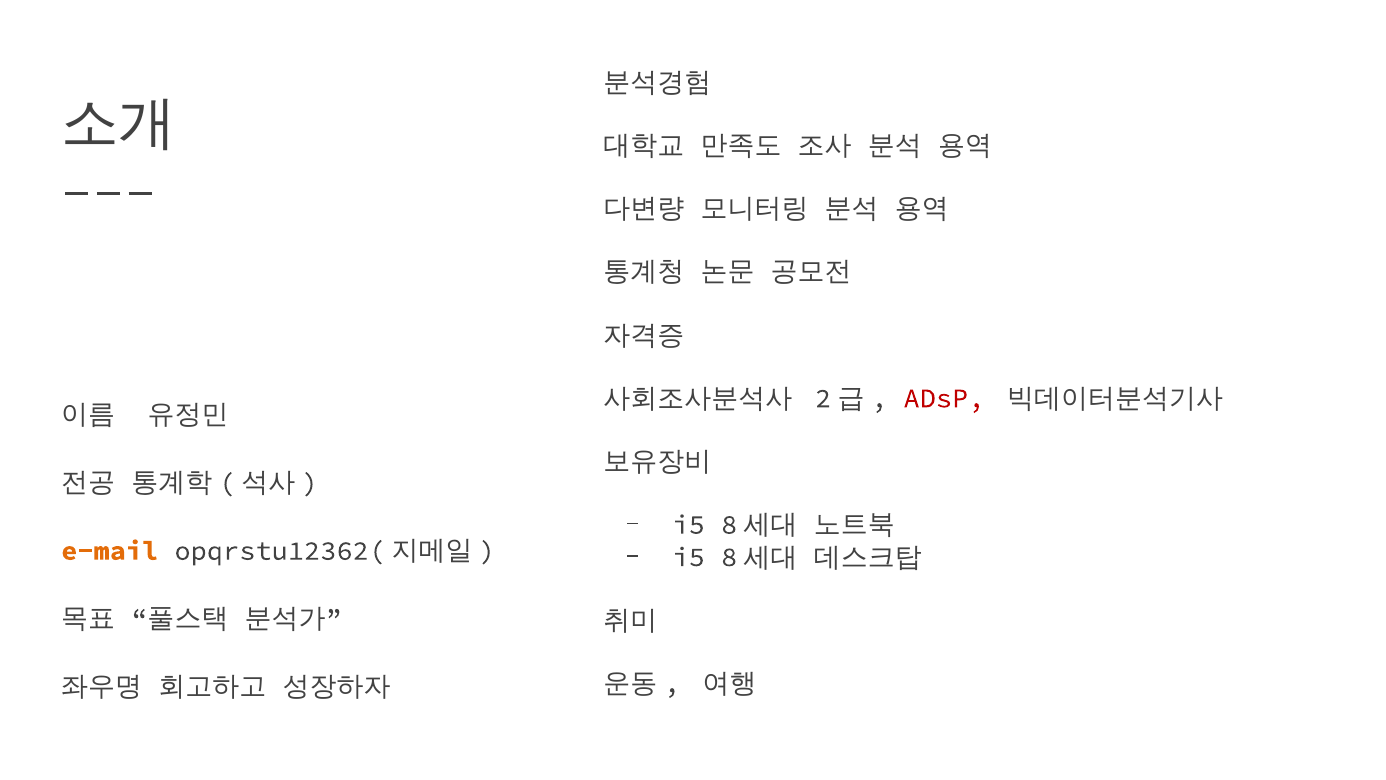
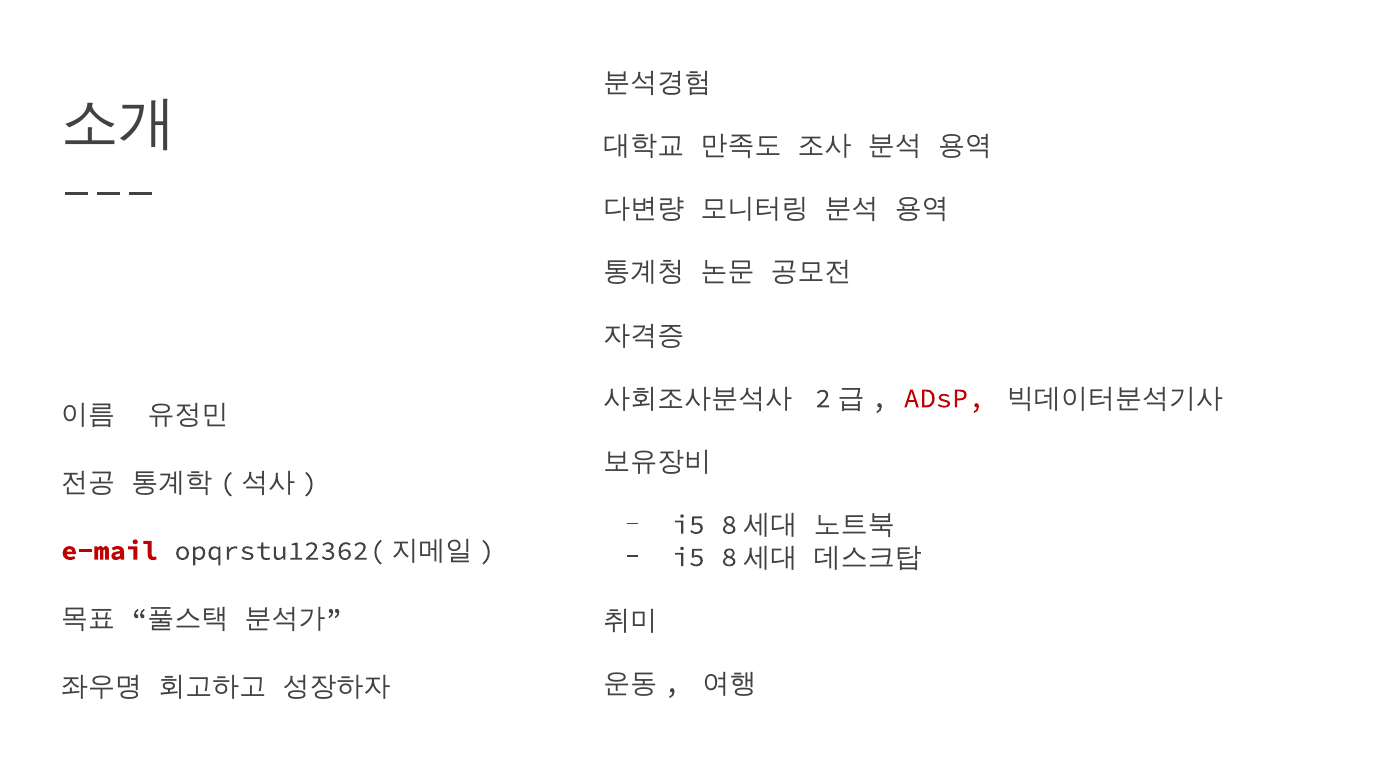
e-mail colour: orange -> red (110, 551)
